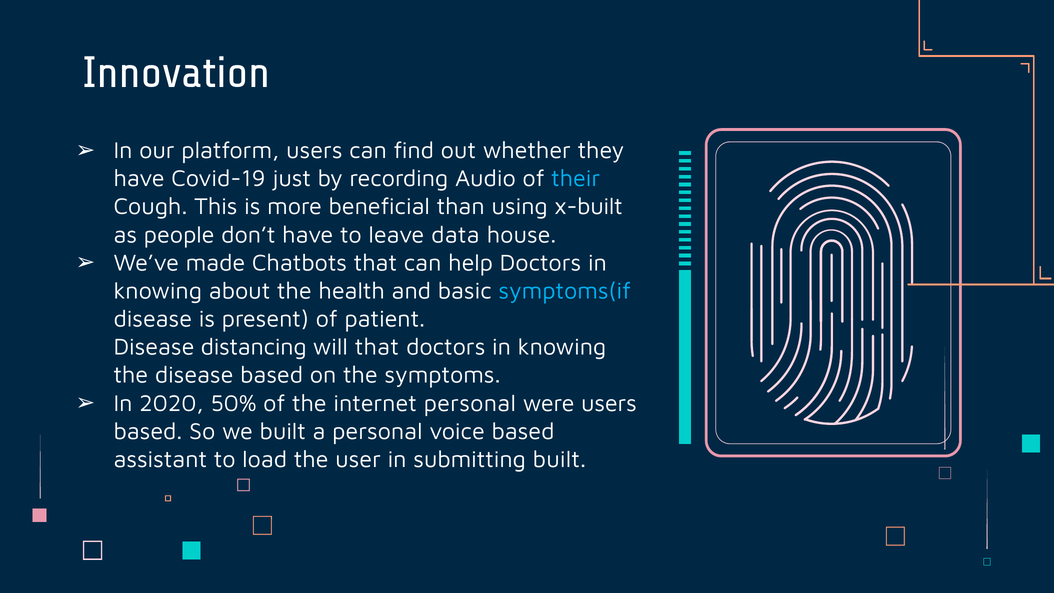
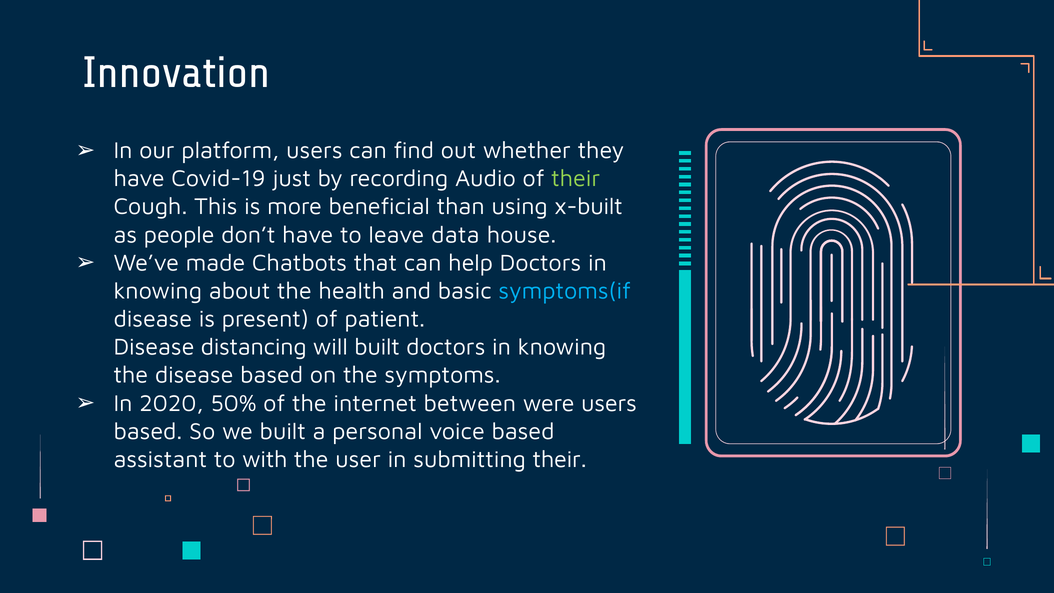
their colour: light blue -> light green (576, 179)
will that: that -> built (377, 347)
internet personal: personal -> between (470, 403)
load: load -> with (265, 459)
submitting built: built -> their (560, 459)
